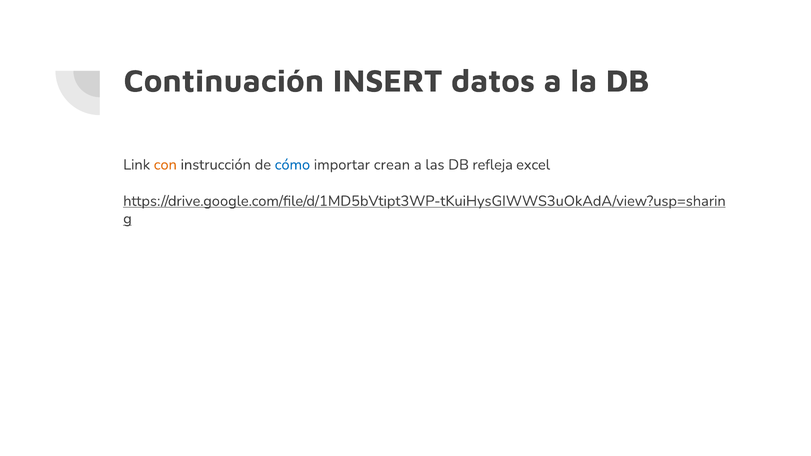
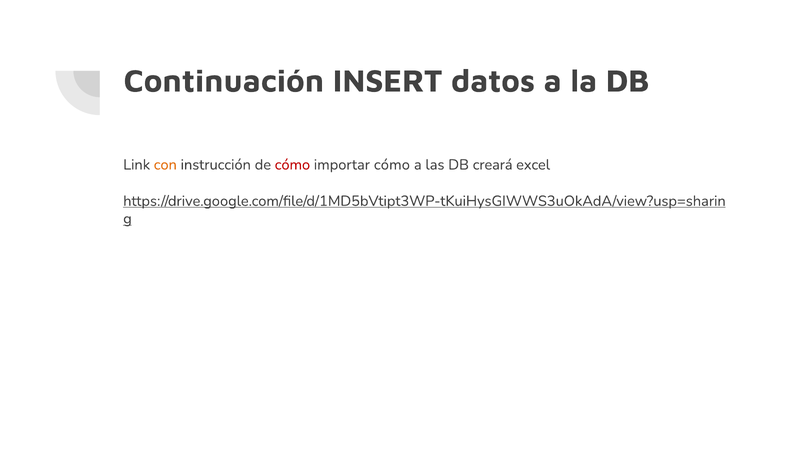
cómo colour: blue -> red (292, 165)
importar crean: crean -> cómo (392, 165)
refleja: refleja -> creará (493, 165)
